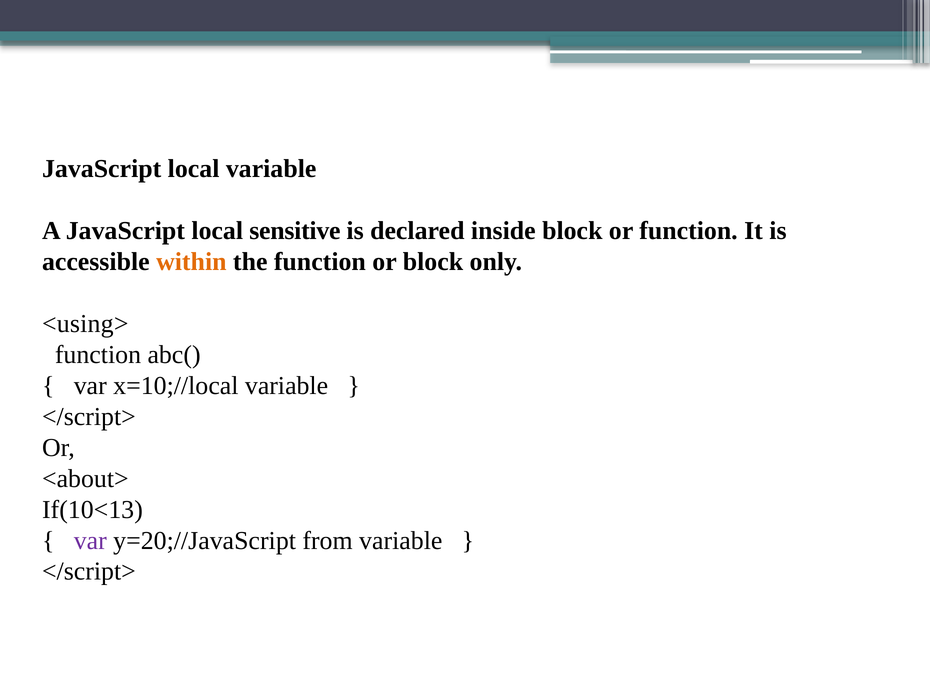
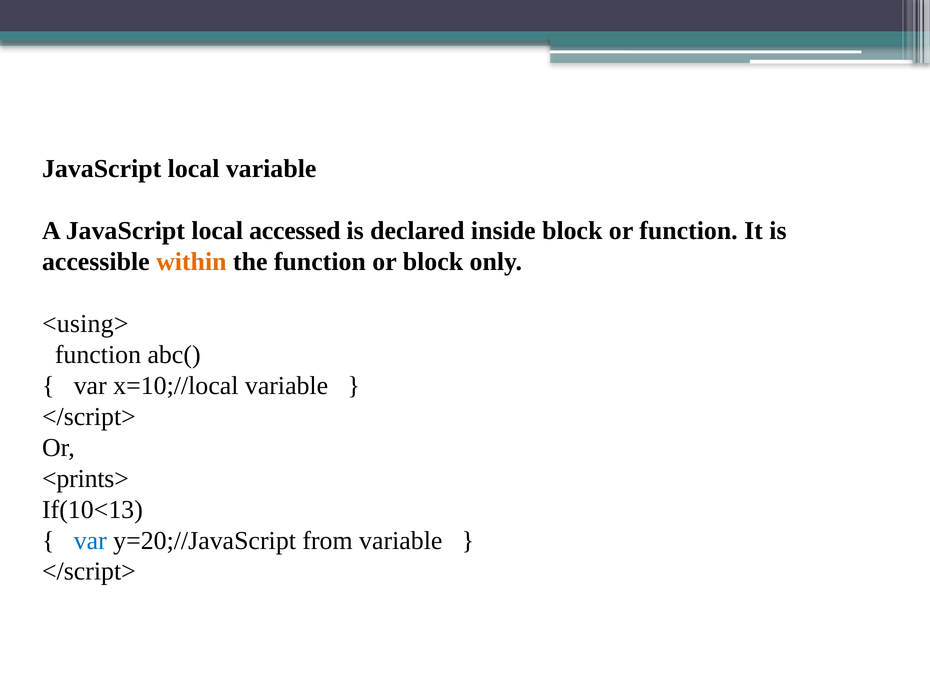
sensitive: sensitive -> accessed (295, 231)
<about>: <about> -> <prints> (85, 479)
var colour: purple -> blue (90, 541)
